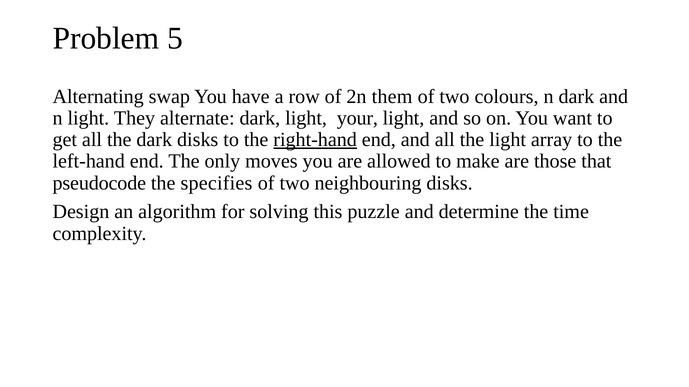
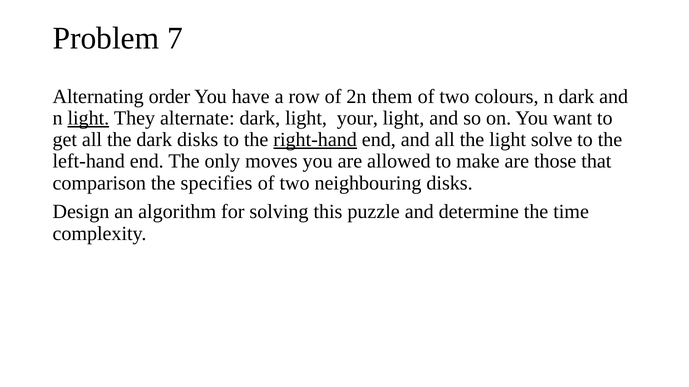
5: 5 -> 7 (175, 38)
swap: swap -> order (169, 97)
light underline: none -> present (88, 118)
array: array -> solve (552, 140)
pseudocode: pseudocode -> comparison (99, 183)
